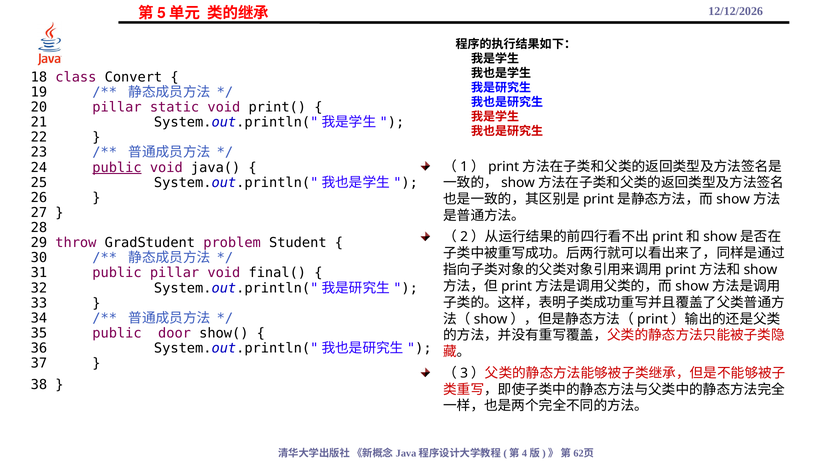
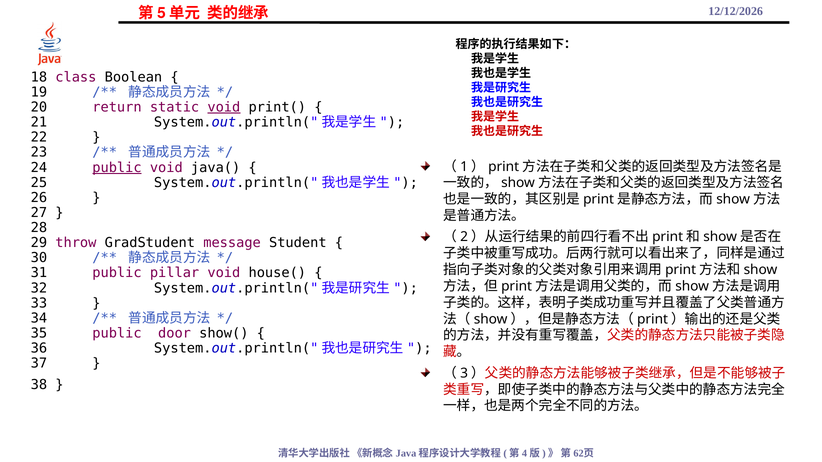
Convert: Convert -> Boolean (133, 77)
20 pillar: pillar -> return (117, 107)
void underline: none -> present (224, 107)
problem: problem -> message (232, 243)
final(: final( -> house( (277, 273)
